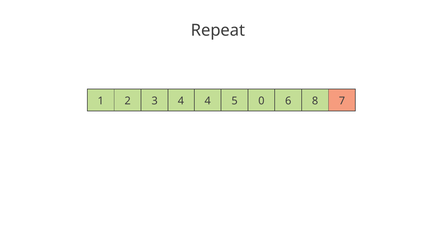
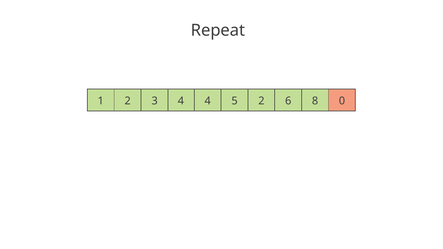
5 0: 0 -> 2 (261, 101)
7: 7 -> 0 (342, 101)
